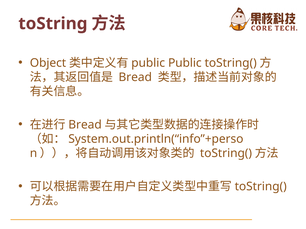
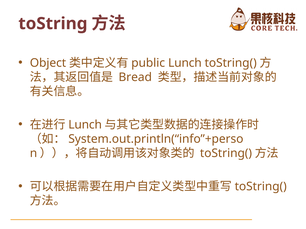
Public: Public -> Lunch (185, 63)
Bread: Bread -> Lunch (85, 125)
